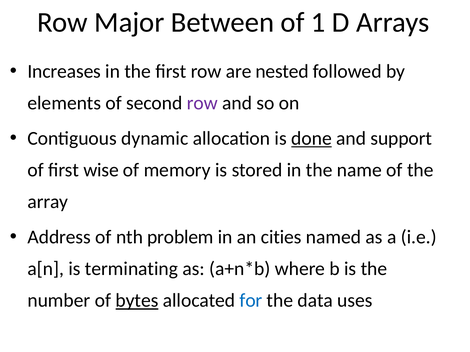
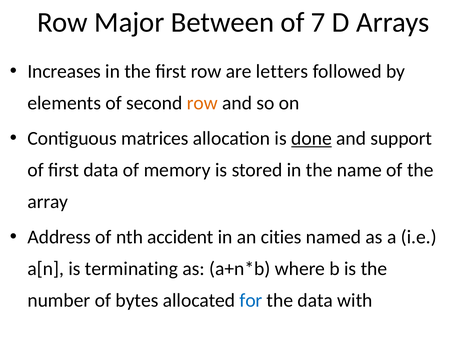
1: 1 -> 7 (318, 22)
nested: nested -> letters (282, 71)
row colour: purple -> orange (202, 103)
dynamic: dynamic -> matrices (155, 139)
first wise: wise -> data (101, 170)
problem: problem -> accident (180, 238)
bytes underline: present -> none (137, 301)
uses: uses -> with (355, 301)
